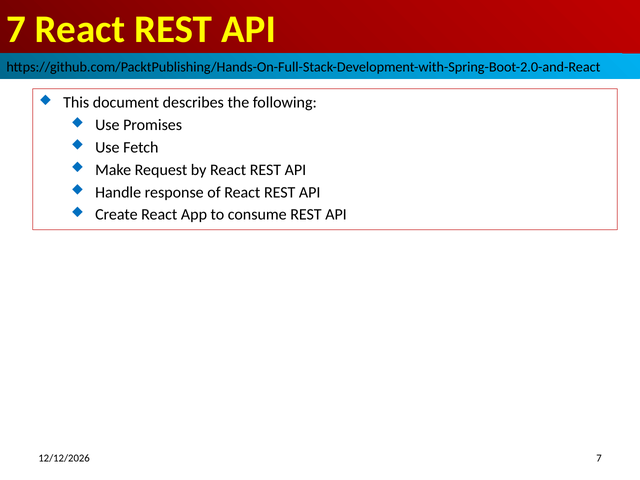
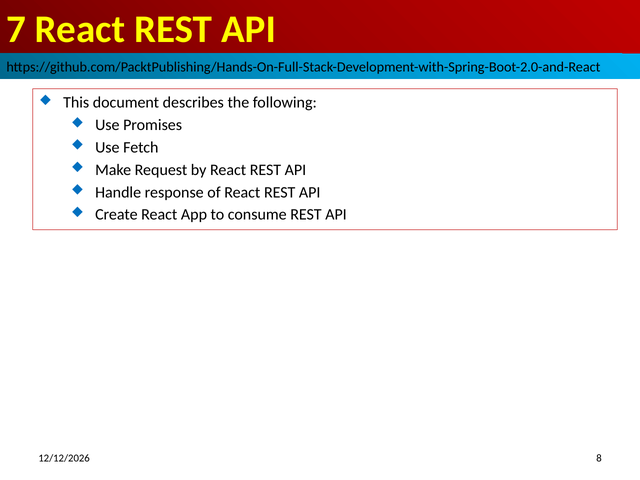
7: 7 -> 8 (599, 458)
